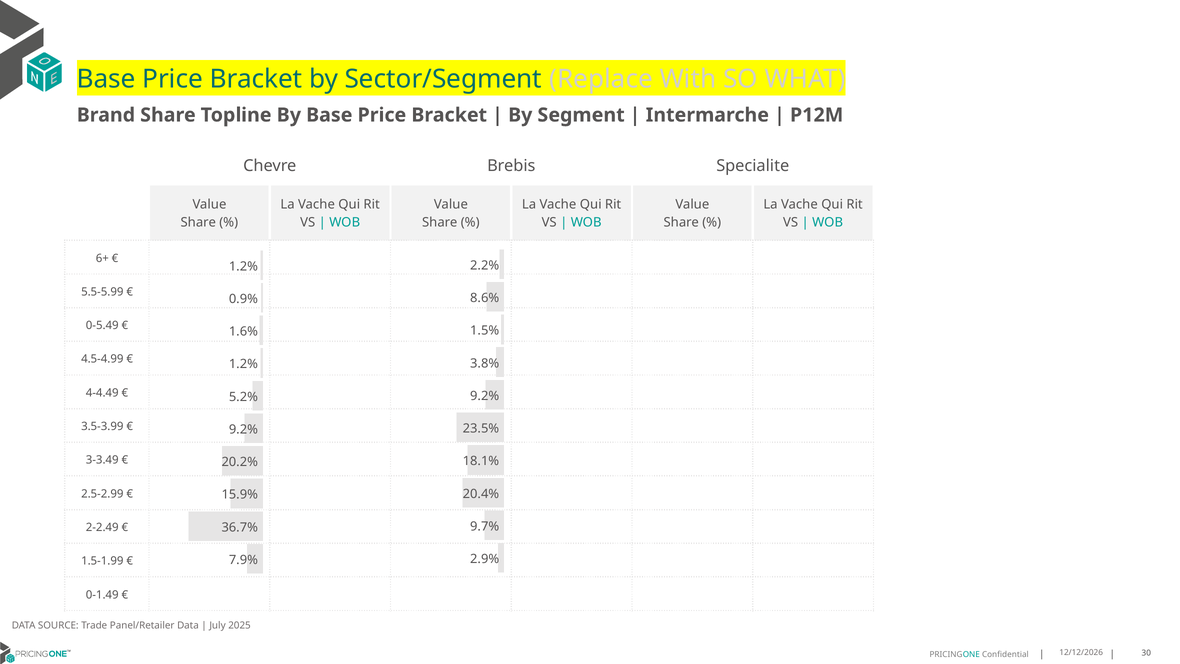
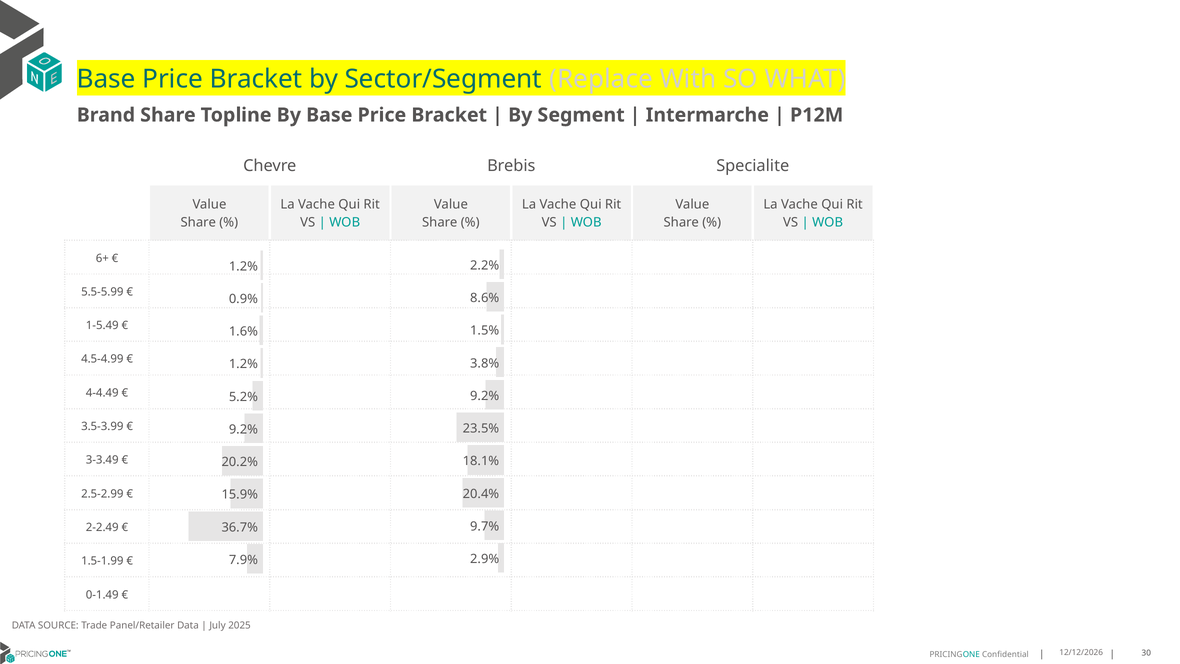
0-5.49: 0-5.49 -> 1-5.49 (102, 325)
